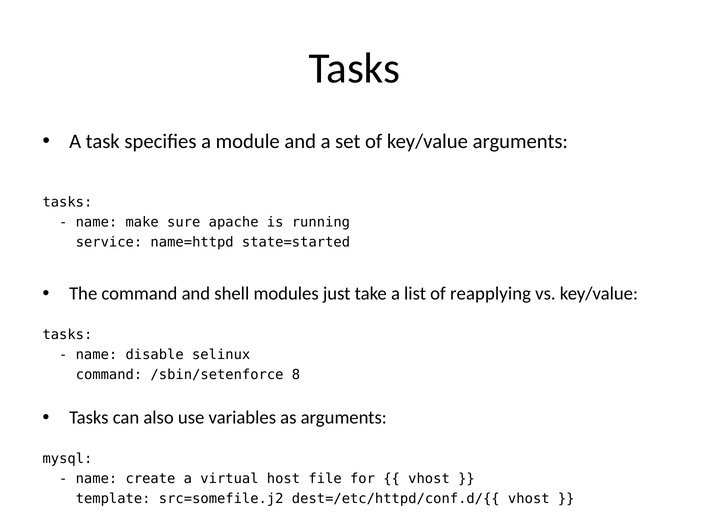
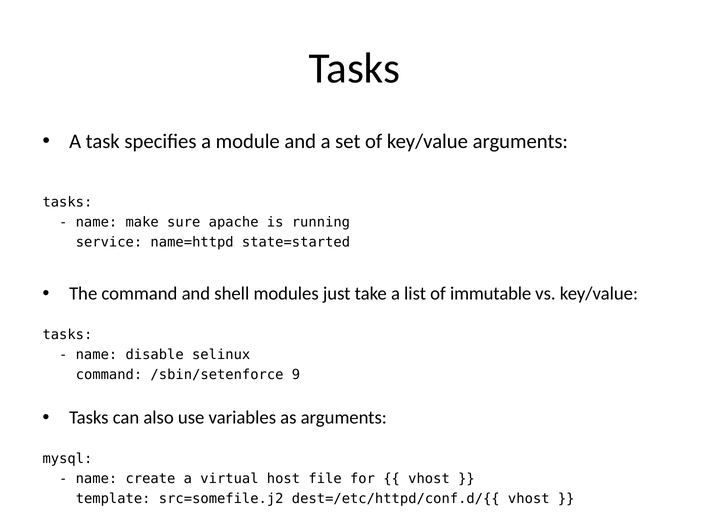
reapplying: reapplying -> immutable (491, 294)
8: 8 -> 9 (296, 374)
